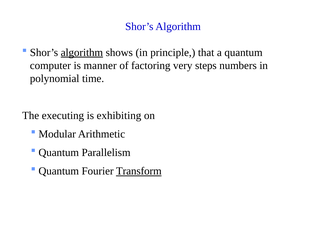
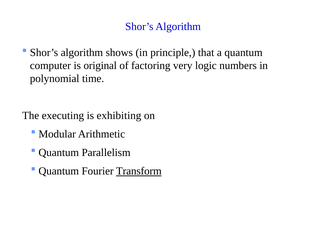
algorithm underline: present -> none (82, 52)
manner: manner -> original (100, 65)
steps: steps -> logic (206, 65)
